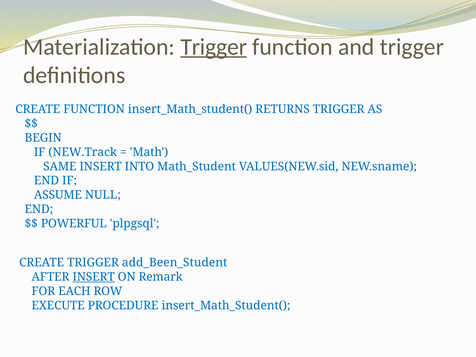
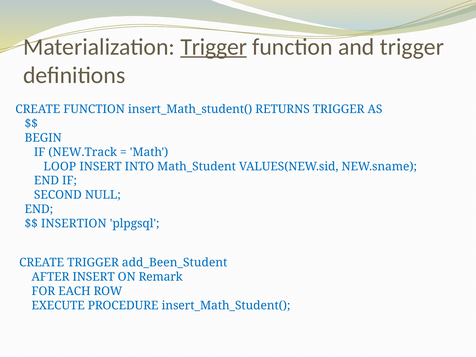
SAME: SAME -> LOOP (60, 166)
ASSUME: ASSUME -> SECOND (58, 195)
POWERFUL: POWERFUL -> INSERTION (74, 224)
INSERT underline: present -> none (94, 277)
